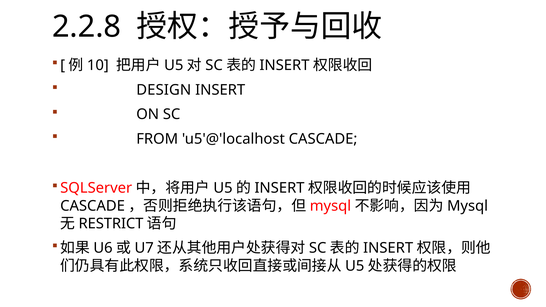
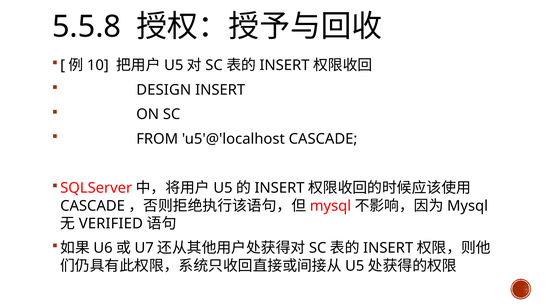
2.2.8: 2.2.8 -> 5.5.8 (87, 27)
RESTRICT: RESTRICT -> VERIFIED (111, 224)
